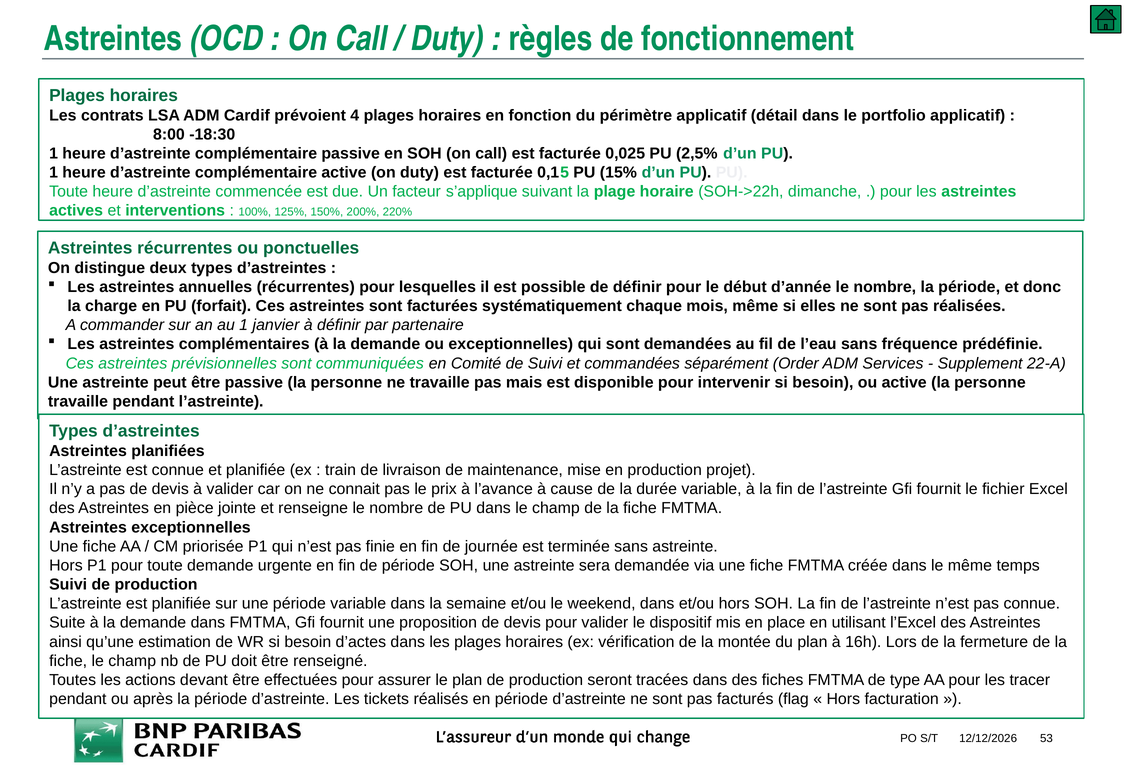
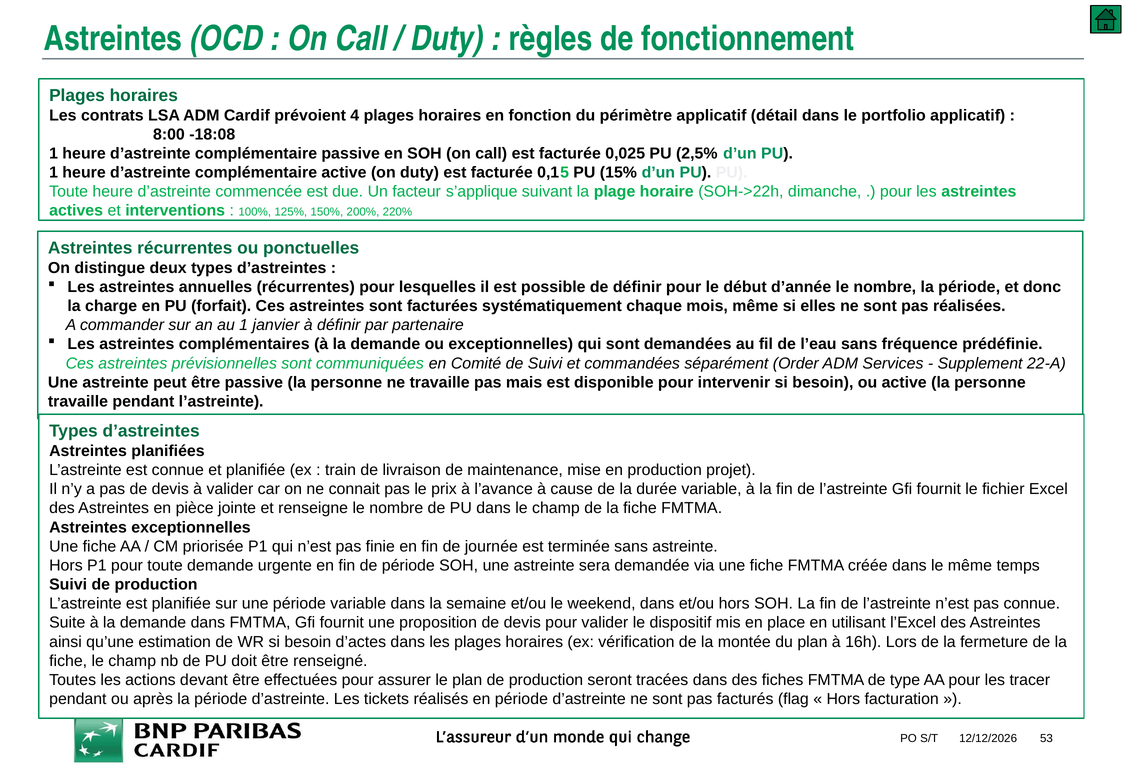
-18:30: -18:30 -> -18:08 (212, 134)
